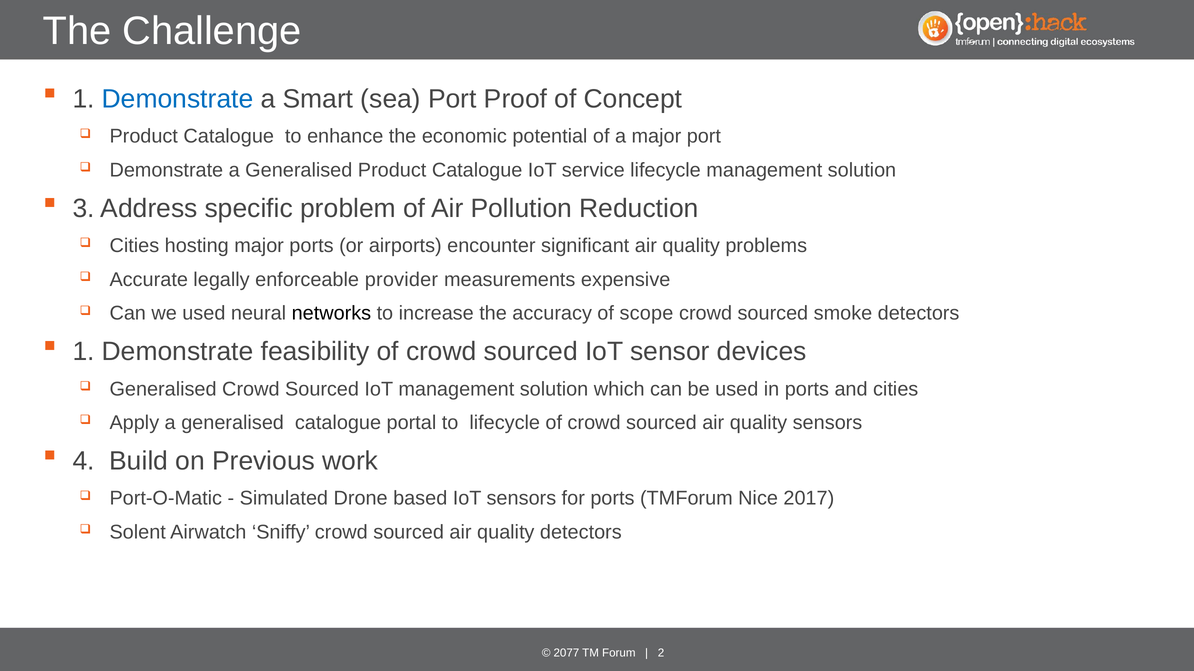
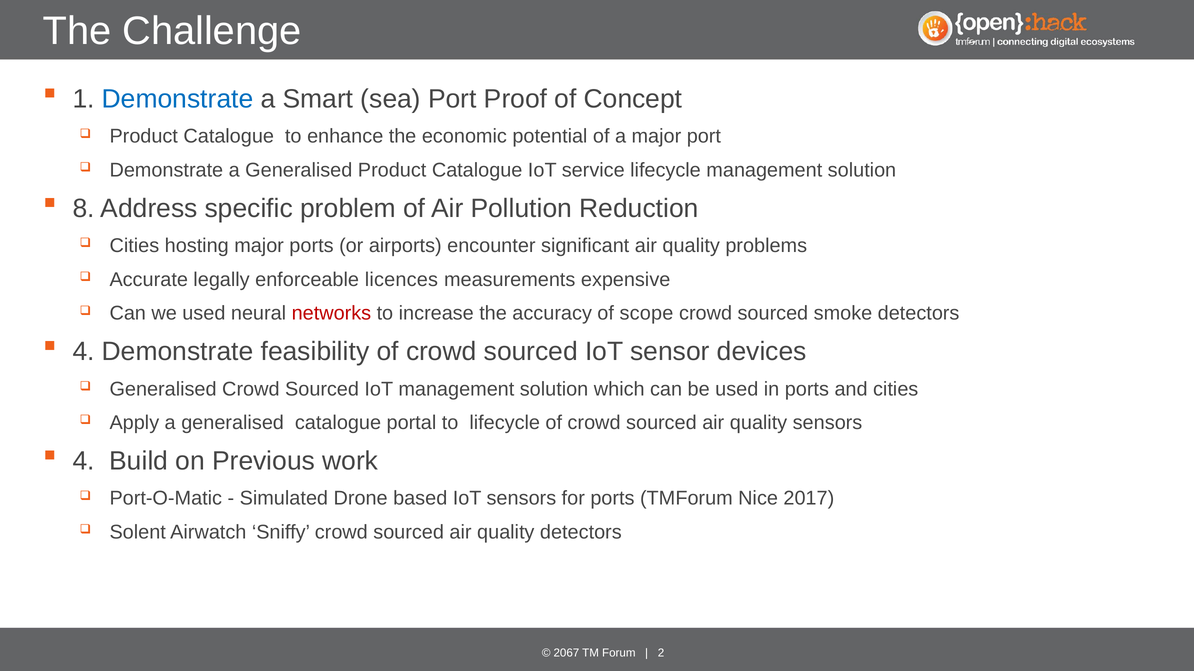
3: 3 -> 8 (84, 209)
provider: provider -> licences (401, 280)
networks colour: black -> red (331, 314)
1: 1 -> 4 (84, 352)
2077: 2077 -> 2067 (566, 654)
